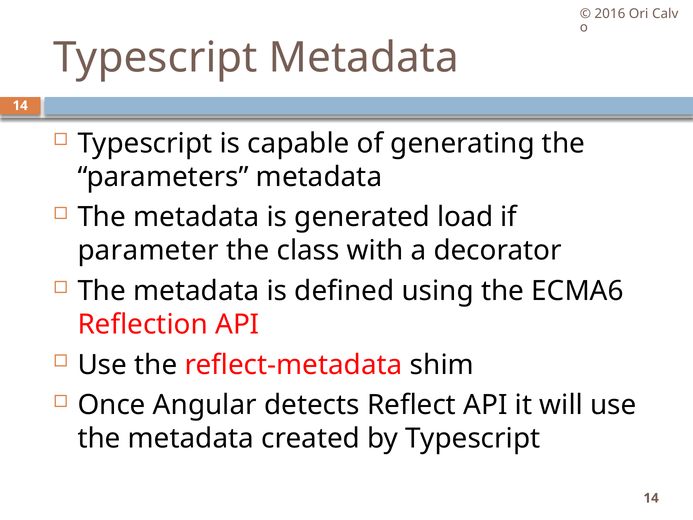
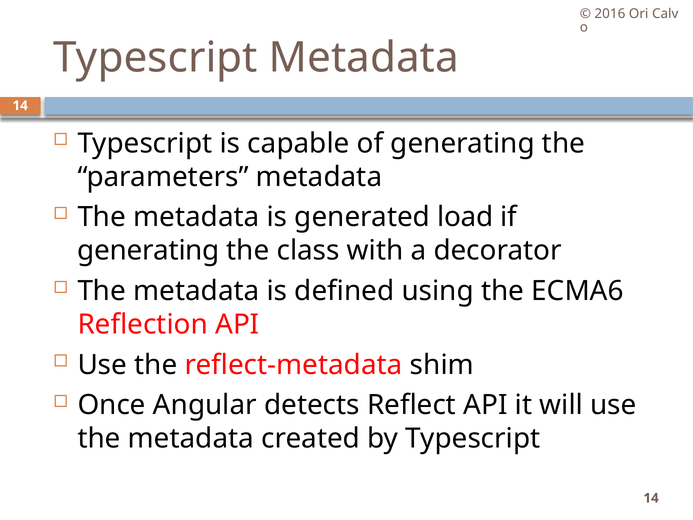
parameter: parameter -> generating (148, 251)
